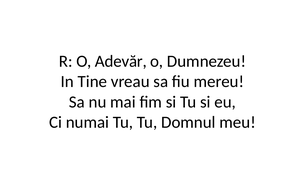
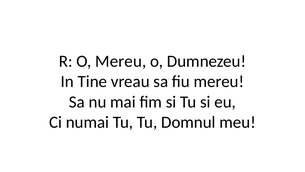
O Adevăr: Adevăr -> Mereu (121, 61)
